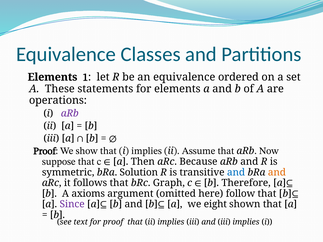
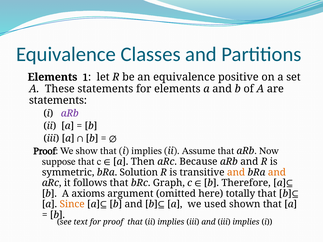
ordered: ordered -> positive (238, 77)
operations: operations -> statements (58, 100)
and colour: blue -> orange (236, 172)
follow: follow -> totally (240, 194)
Since colour: purple -> orange (72, 204)
eight: eight -> used (215, 204)
